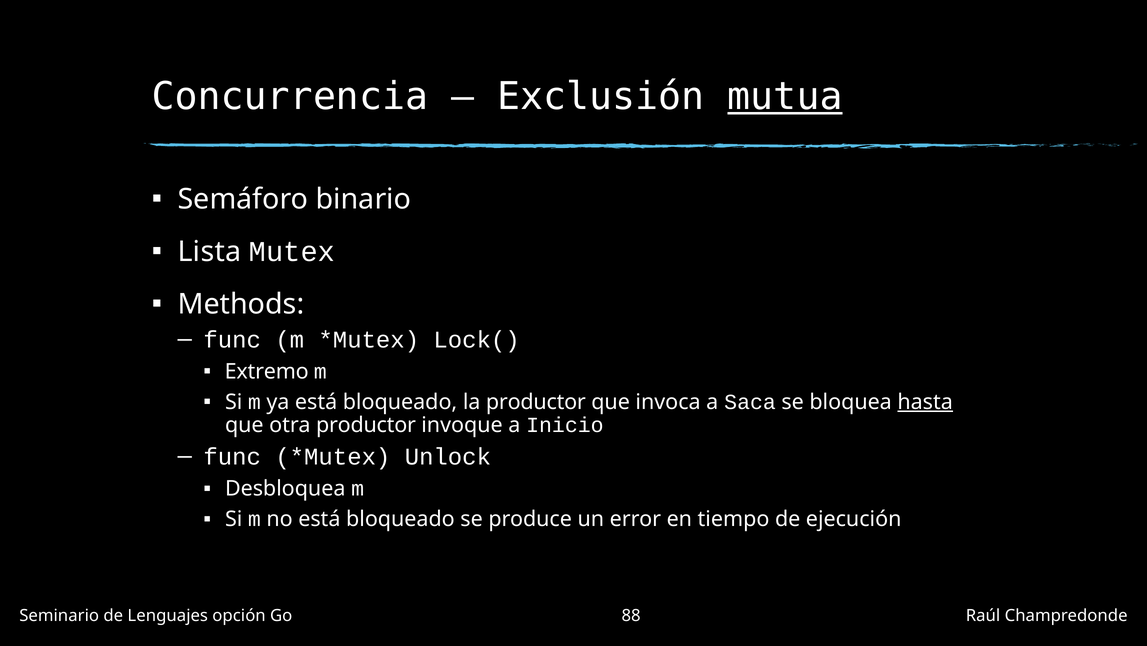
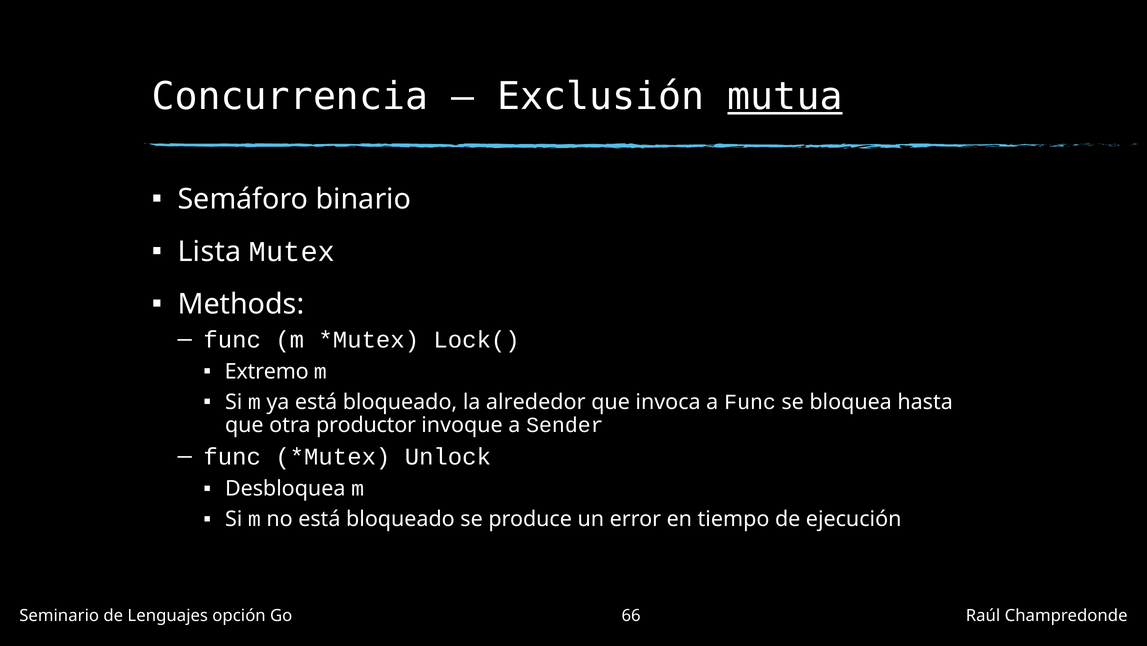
la productor: productor -> alrededor (536, 402)
a Saca: Saca -> Func (750, 402)
hasta underline: present -> none (925, 402)
Inicio: Inicio -> Sender (565, 425)
88: 88 -> 66 (631, 615)
